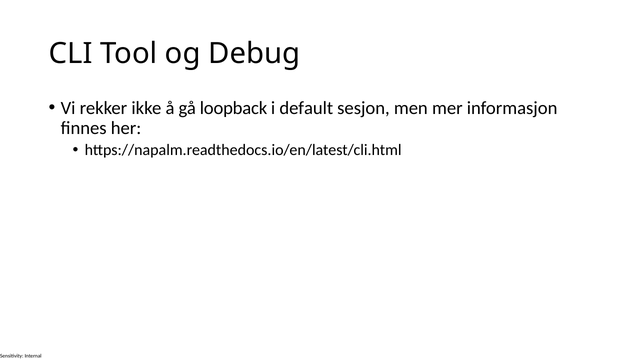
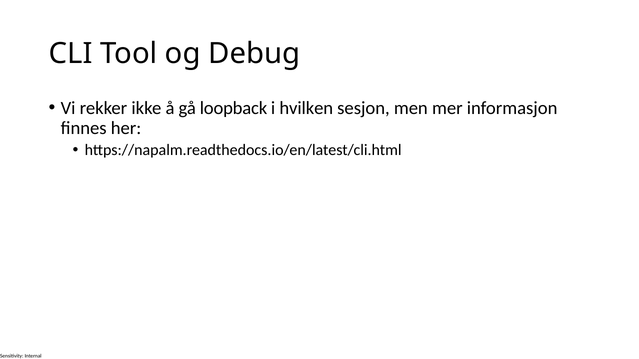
default: default -> hvilken (306, 108)
